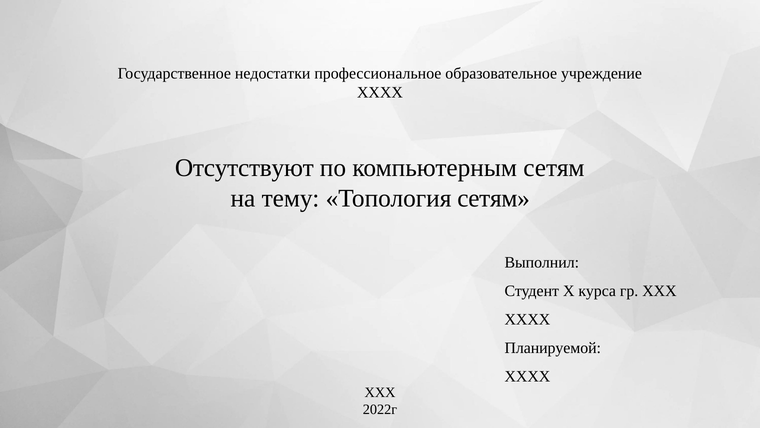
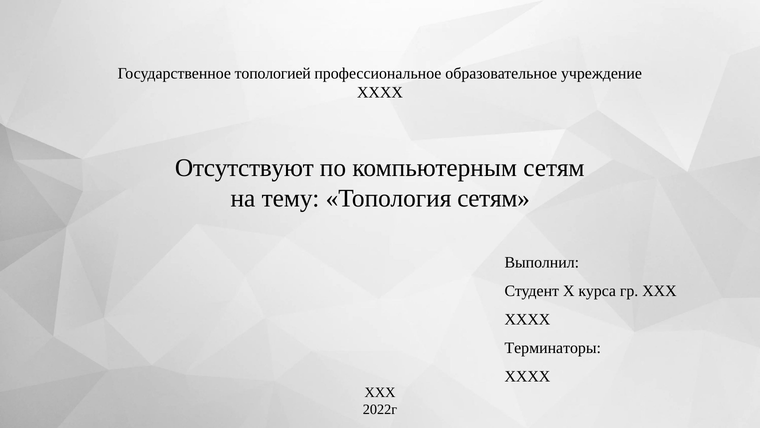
недостатки: недостатки -> топологией (273, 74)
Планируемой: Планируемой -> Терминаторы (553, 348)
